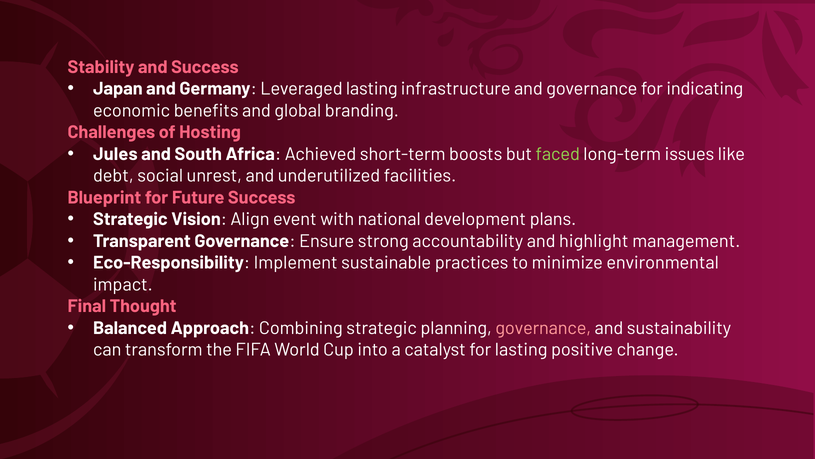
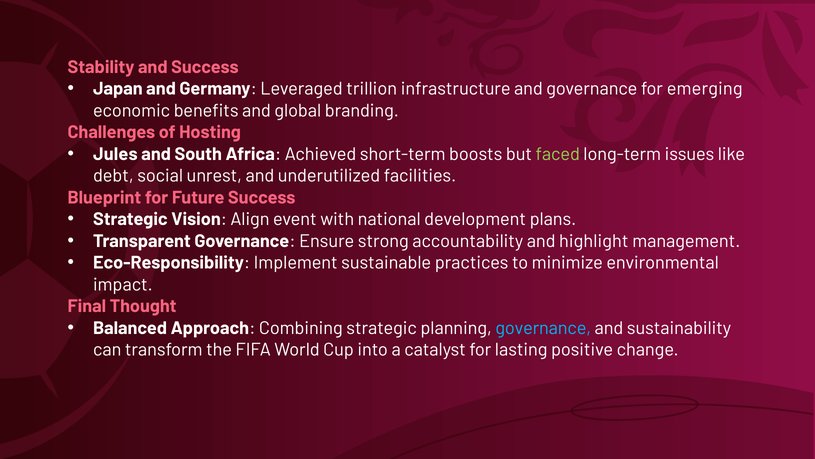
Leveraged lasting: lasting -> trillion (372, 89)
indicating: indicating -> emerging (705, 89)
governance colour: pink -> light blue (543, 328)
